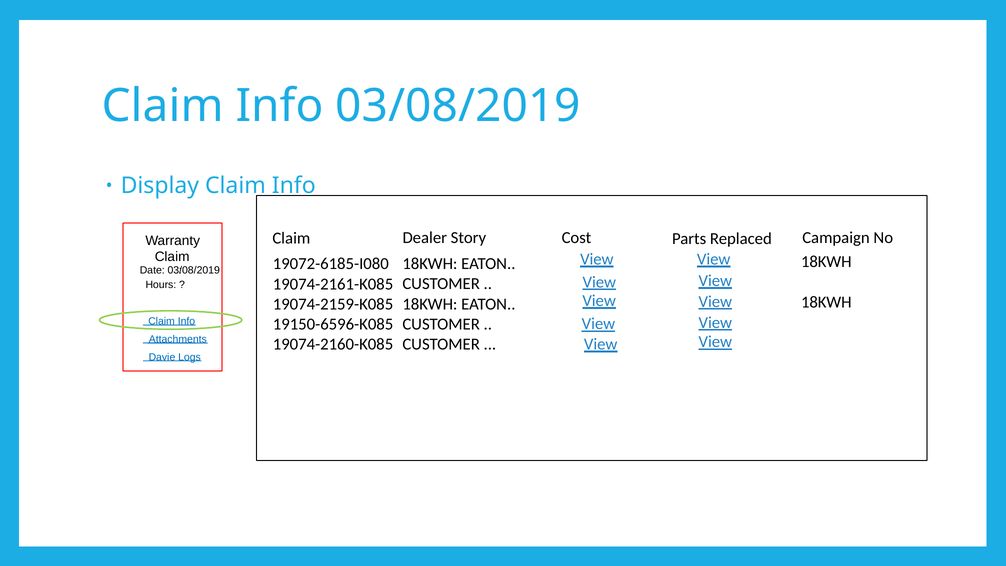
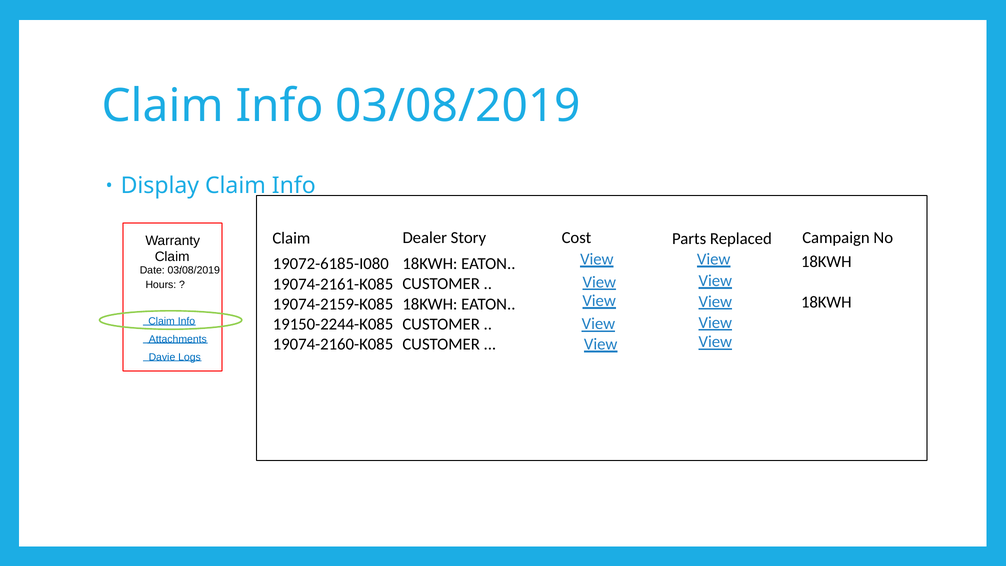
19150-6596-K085: 19150-6596-K085 -> 19150-2244-K085 (333, 324)
